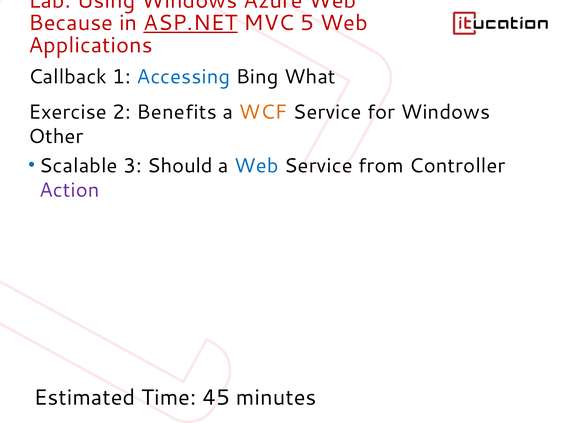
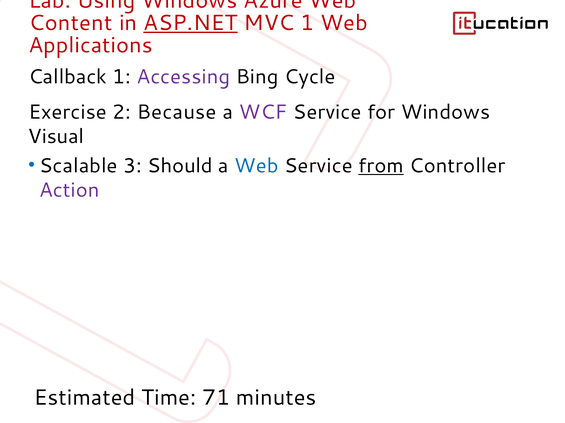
Because: Because -> Content (71, 23)
MVC 5: 5 -> 1 (307, 23)
Accessing colour: blue -> purple (183, 77)
What: What -> Cycle (310, 77)
Benefits: Benefits -> Because (177, 112)
WCF colour: orange -> purple (263, 112)
Other: Other -> Visual (56, 137)
from underline: none -> present (381, 166)
45: 45 -> 71 (216, 398)
